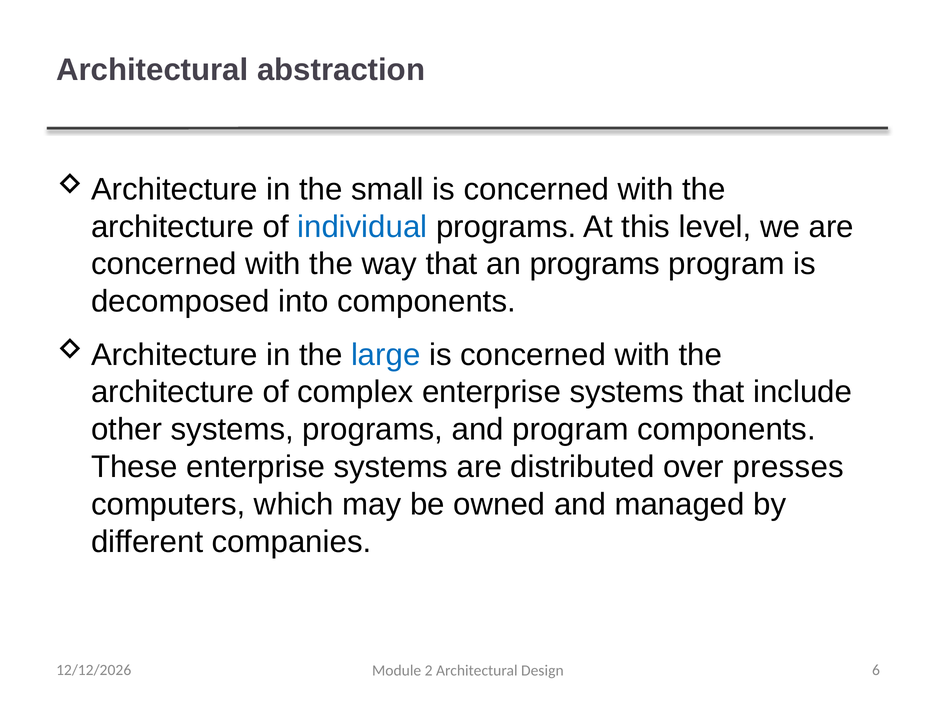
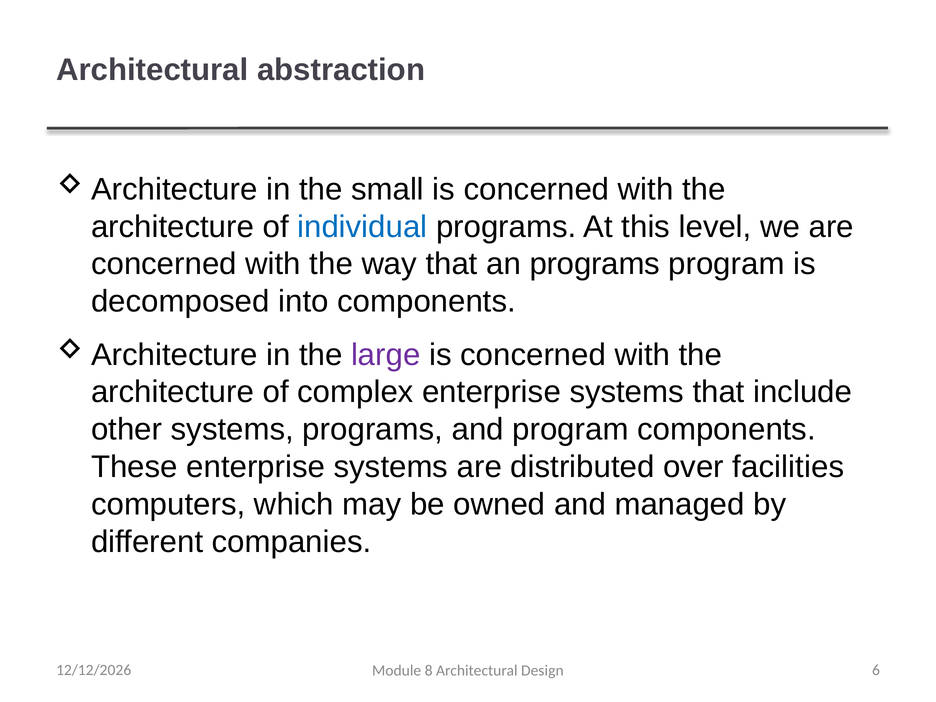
large colour: blue -> purple (386, 355)
presses: presses -> facilities (788, 467)
2: 2 -> 8 (429, 670)
